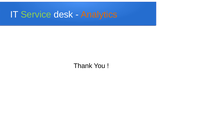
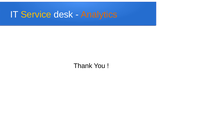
Service colour: light green -> yellow (36, 14)
